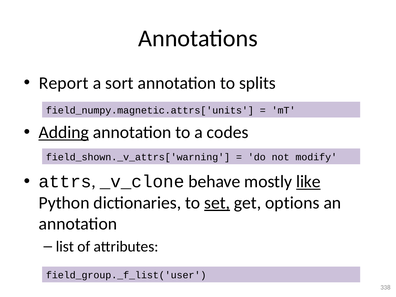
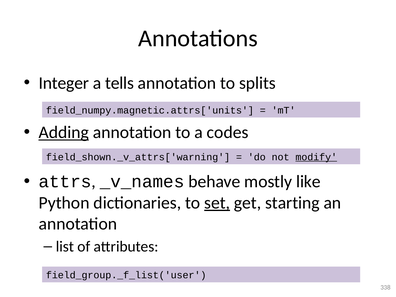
Report: Report -> Integer (64, 83)
sort: sort -> tells (120, 83)
modify underline: none -> present (316, 157)
_v_clone: _v_clone -> _v_names (142, 182)
like underline: present -> none (308, 182)
options: options -> starting (292, 203)
